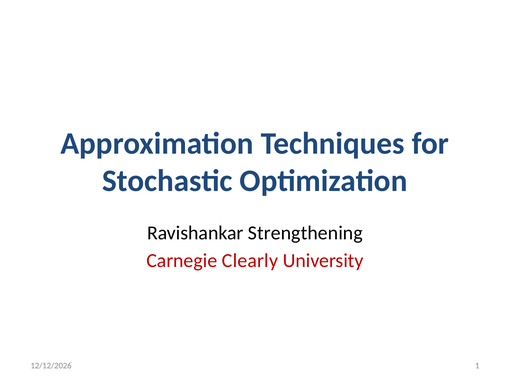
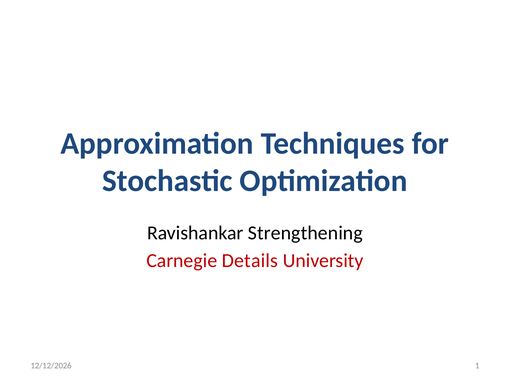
Clearly: Clearly -> Details (250, 260)
